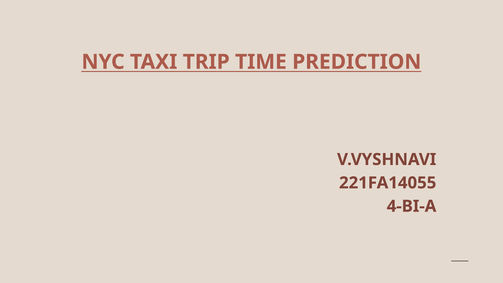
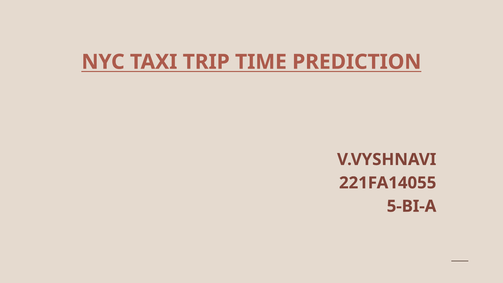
4-BI-A: 4-BI-A -> 5-BI-A (412, 206)
